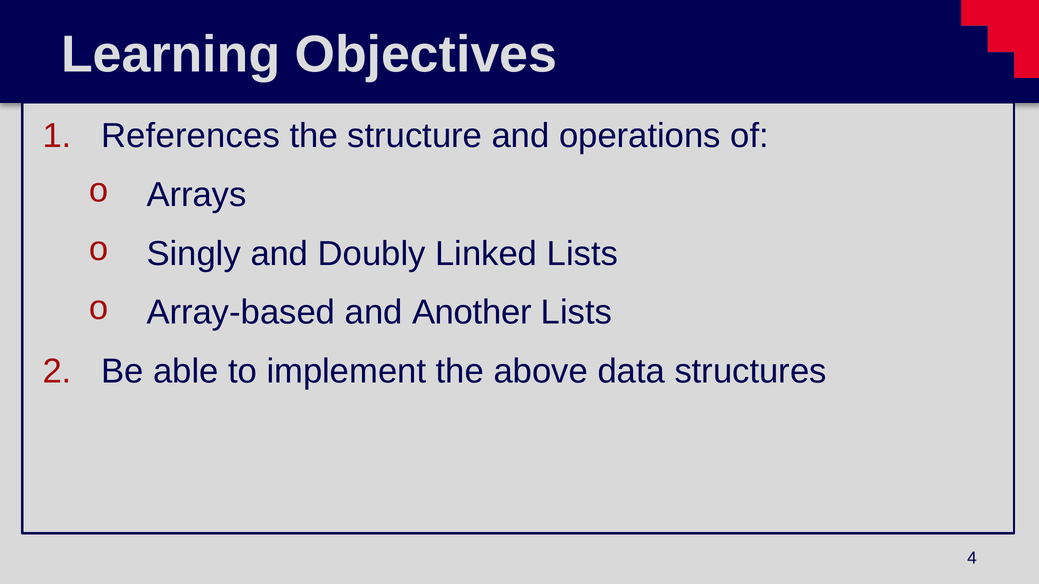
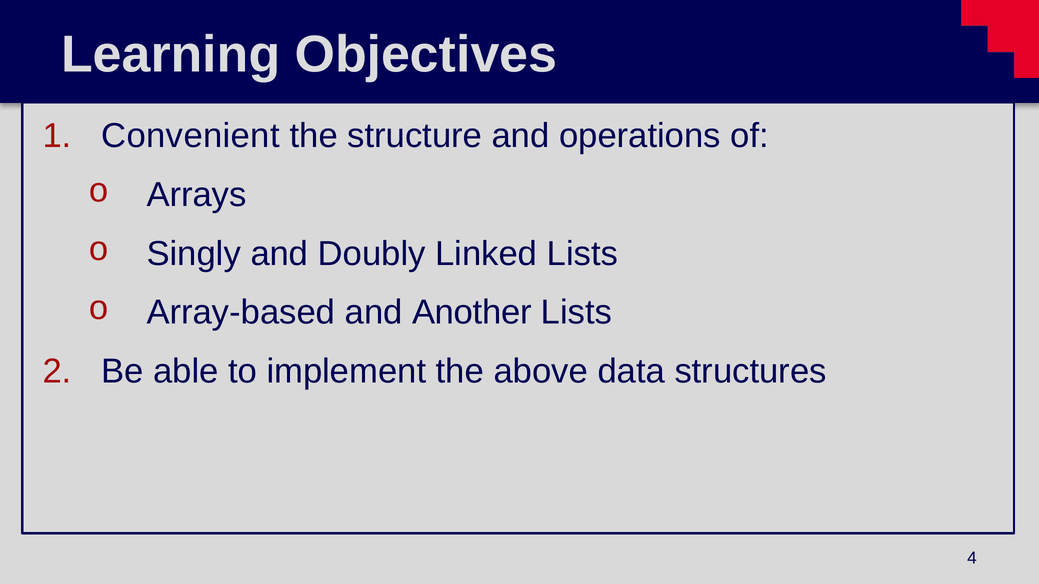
References: References -> Convenient (190, 136)
